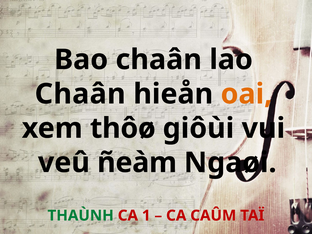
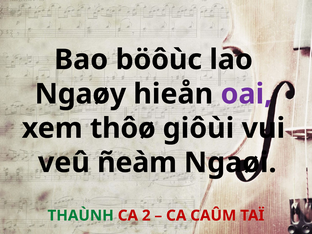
Bao chaân: chaân -> böôùc (159, 60)
Chaân: Chaân -> Ngaøy (80, 94)
oai colour: orange -> purple (246, 94)
1: 1 -> 2 (146, 216)
